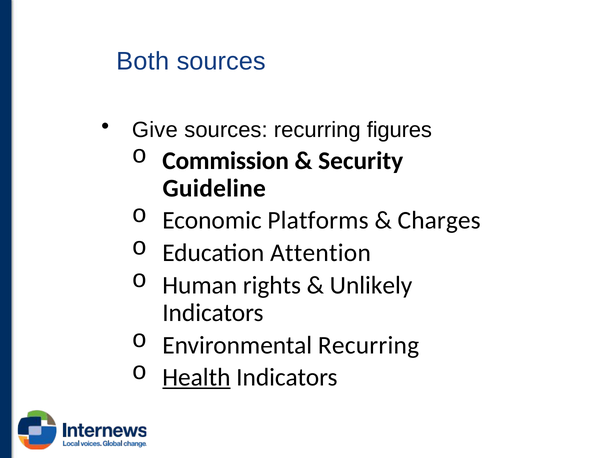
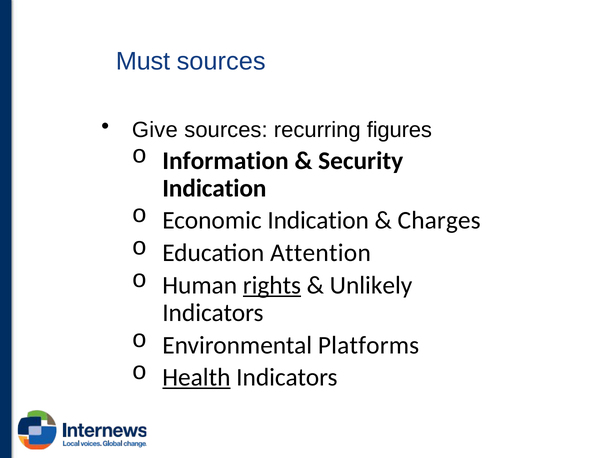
Both: Both -> Must (143, 61)
Commission: Commission -> Information (225, 161)
Guideline: Guideline -> Indication (214, 188)
Economic Platforms: Platforms -> Indication (318, 220)
rights underline: none -> present (272, 285)
Environmental Recurring: Recurring -> Platforms (369, 345)
